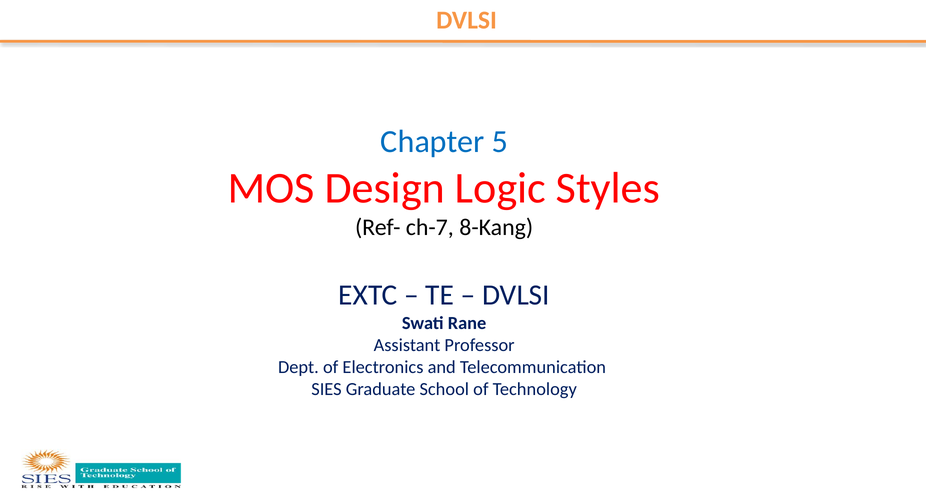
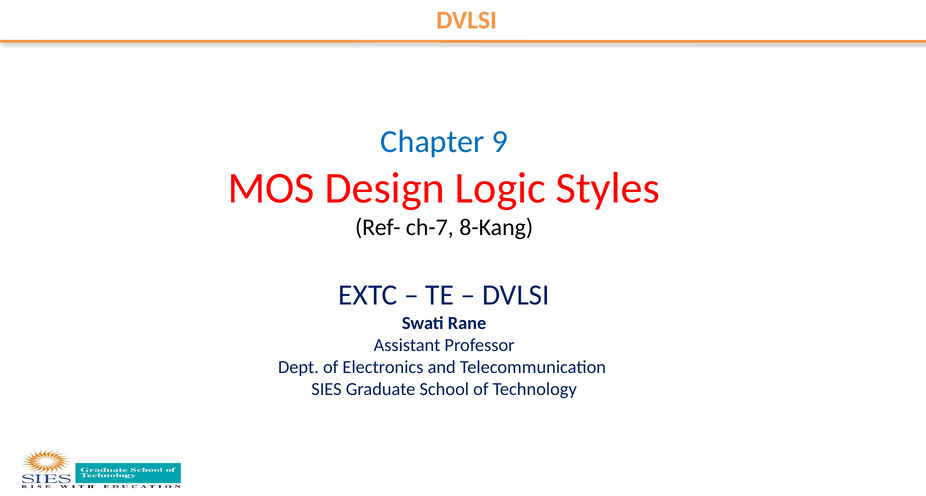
5: 5 -> 9 (500, 142)
